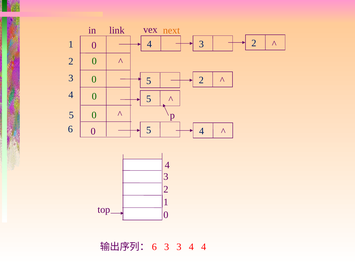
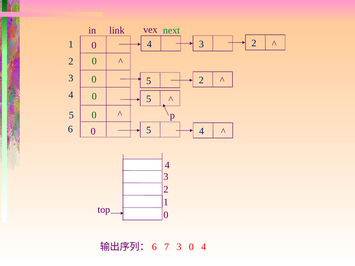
next colour: orange -> green (171, 30)
3: 3 -> 7 (167, 247)
4: 4 -> 0 (191, 247)
